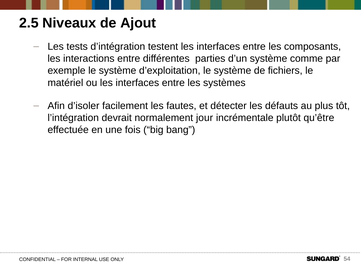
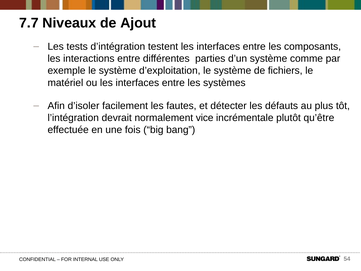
2.5: 2.5 -> 7.7 (29, 23)
jour: jour -> vice (205, 118)
